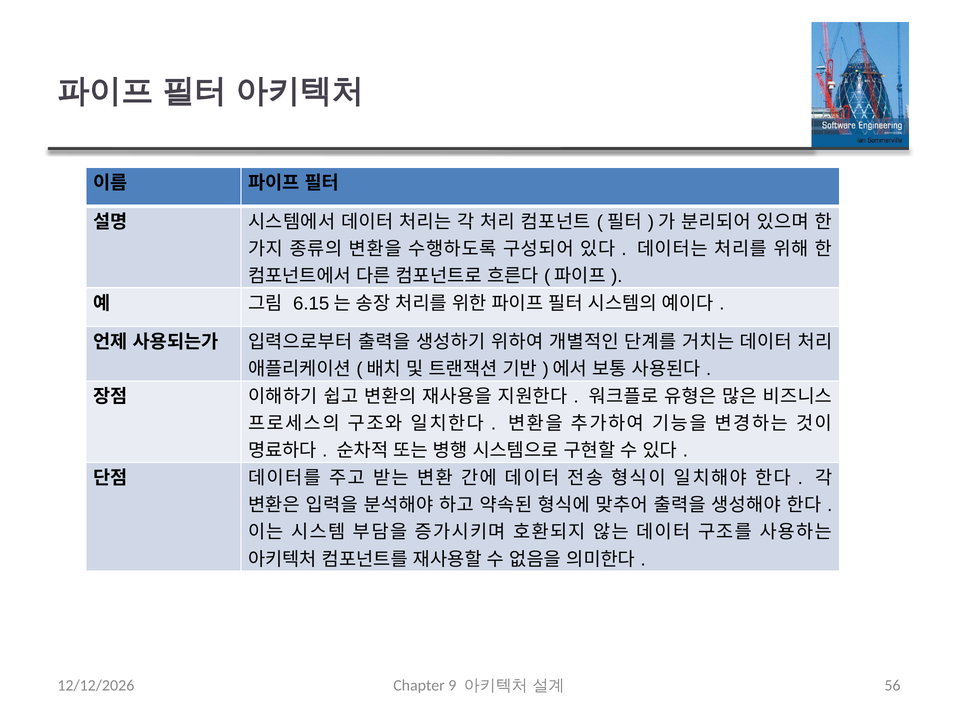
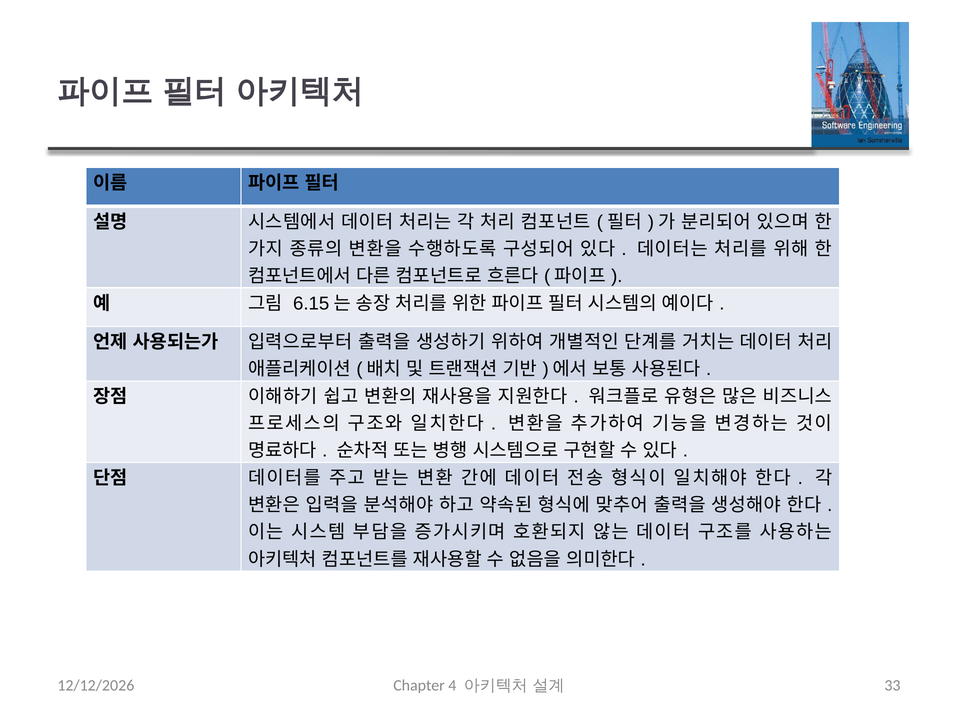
56: 56 -> 33 (892, 686)
9: 9 -> 4 (452, 686)
